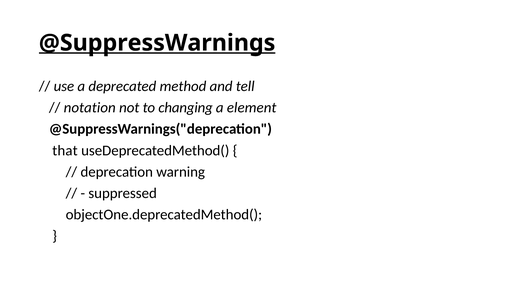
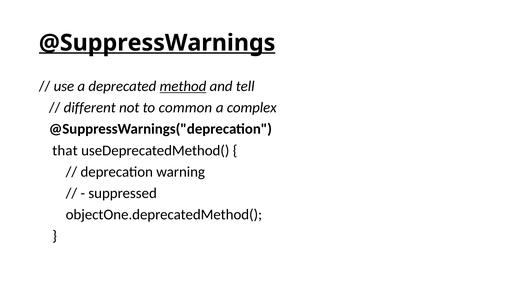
method underline: none -> present (183, 86)
notation: notation -> different (90, 108)
changing: changing -> common (185, 108)
element: element -> complex (252, 108)
